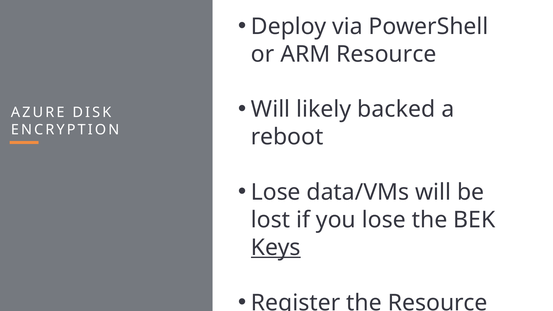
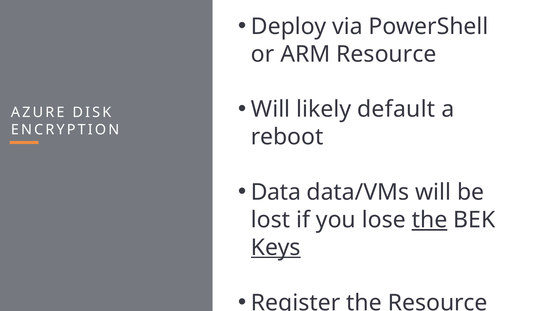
backed: backed -> default (396, 109)
Lose: Lose -> Data (276, 192)
the underline: none -> present (430, 220)
